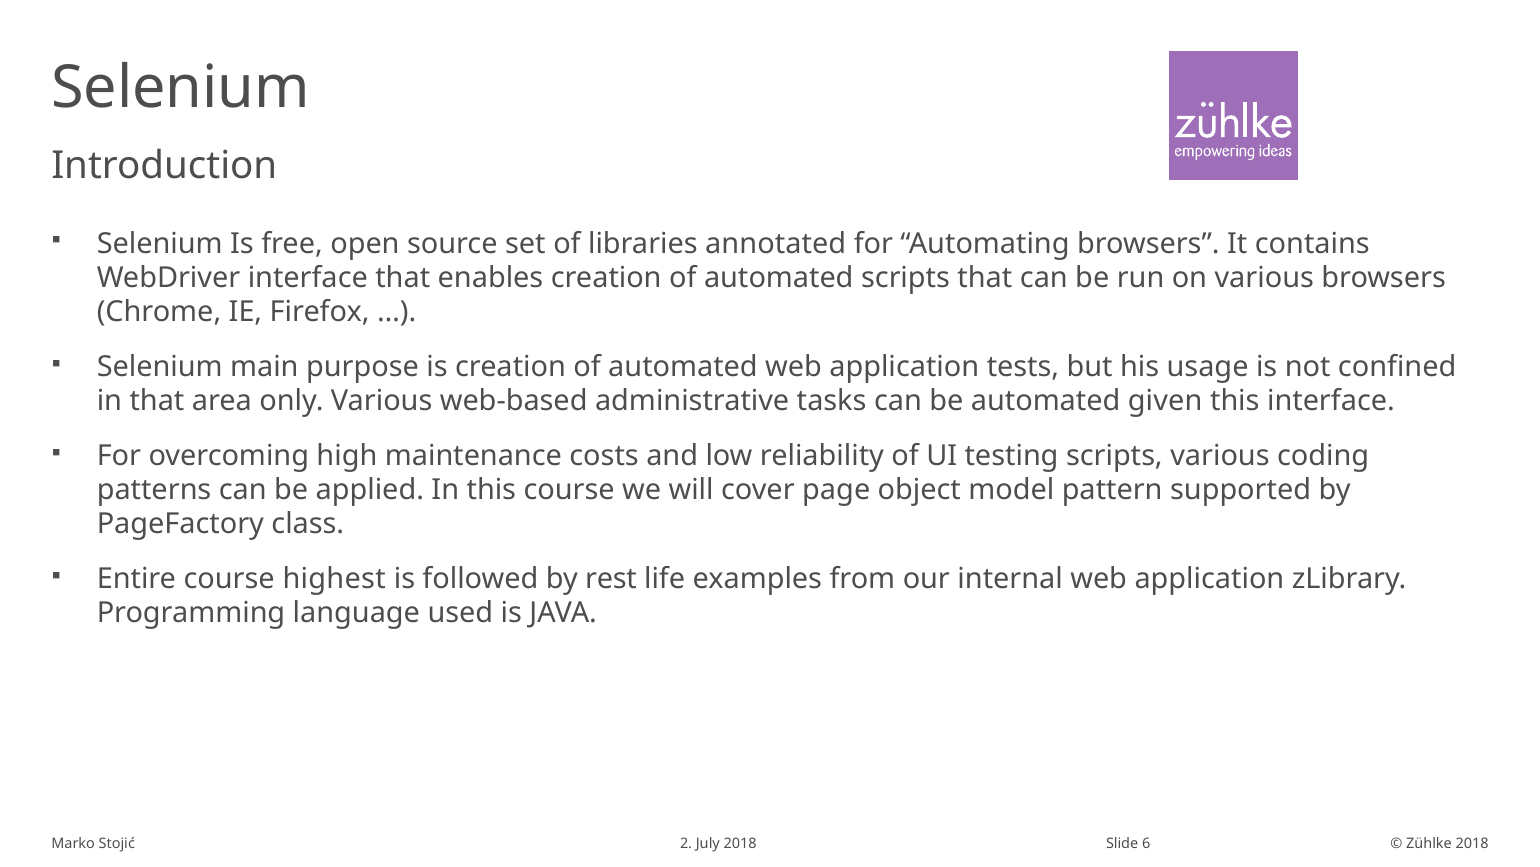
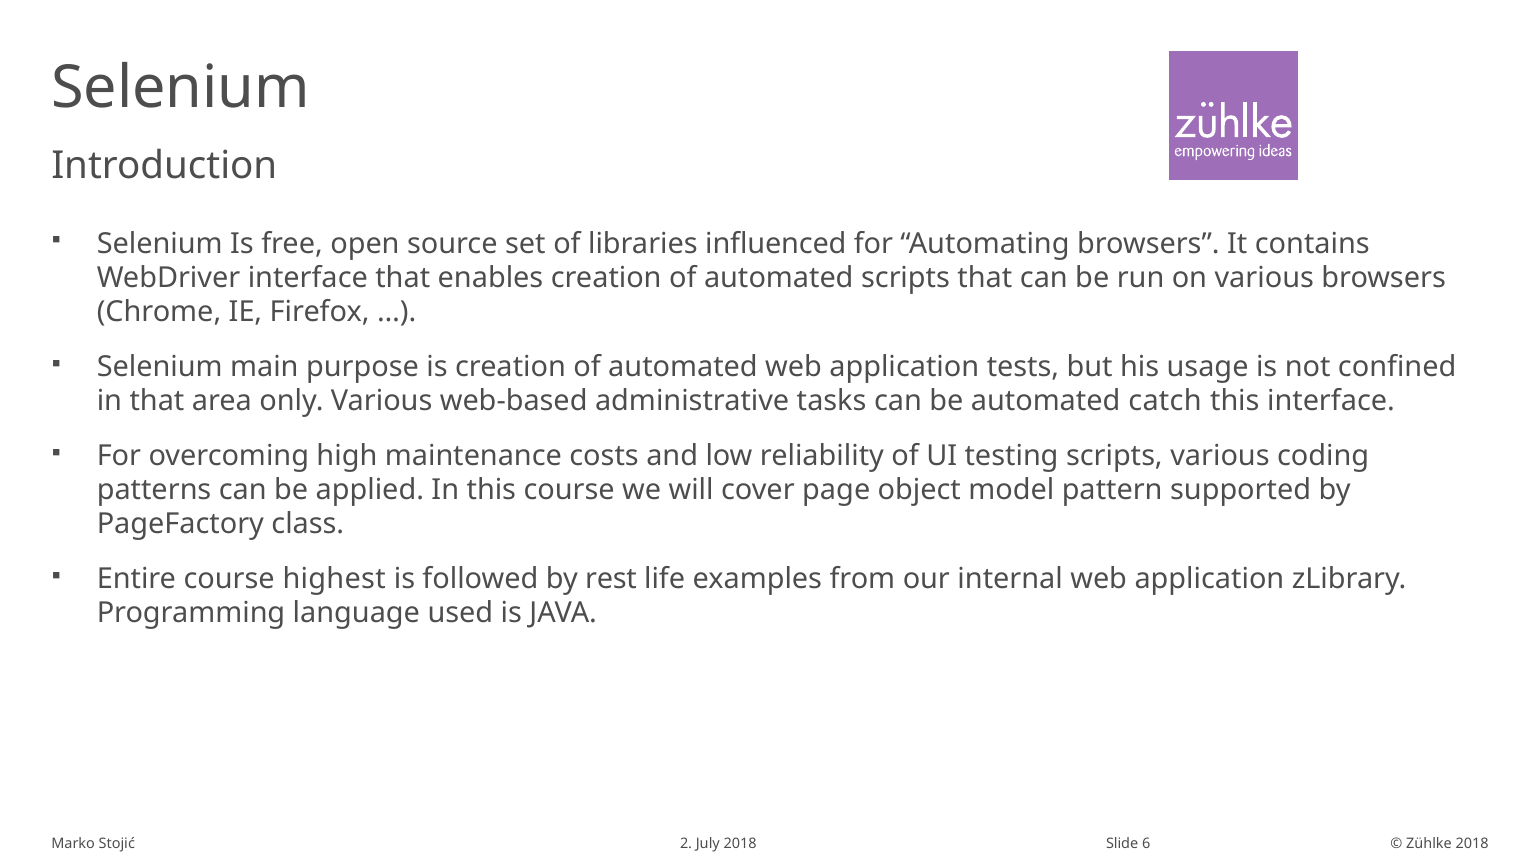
annotated: annotated -> influenced (776, 244)
given: given -> catch (1165, 401)
